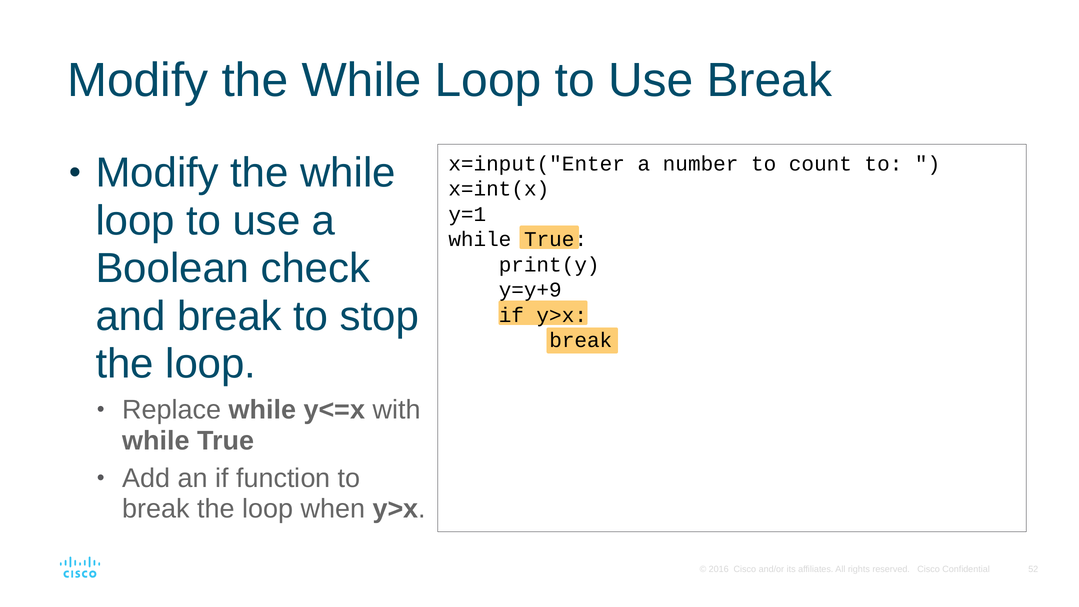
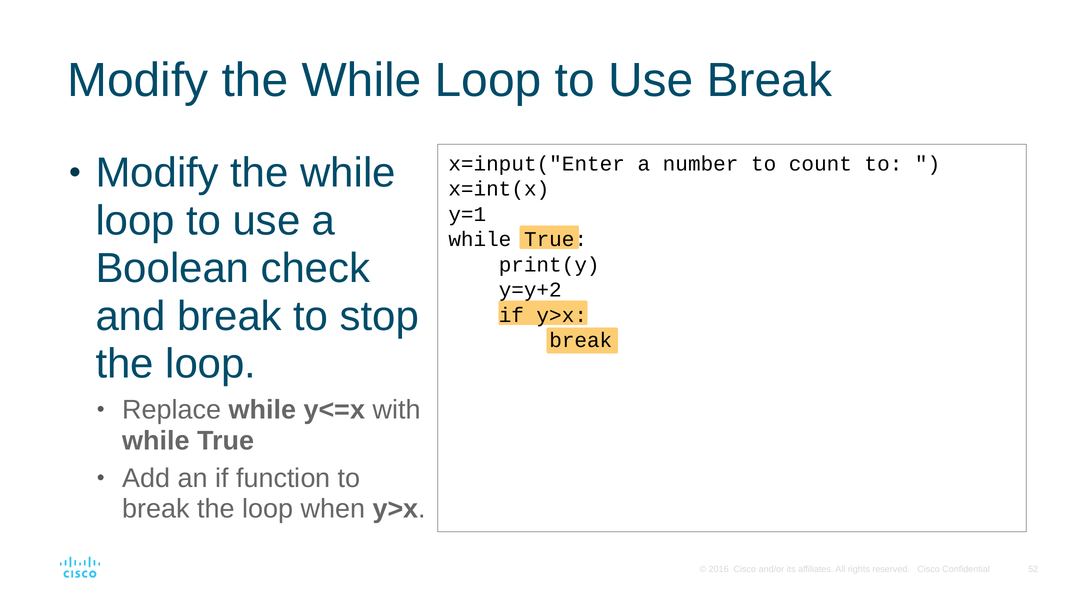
y=y+9: y=y+9 -> y=y+2 (530, 290)
